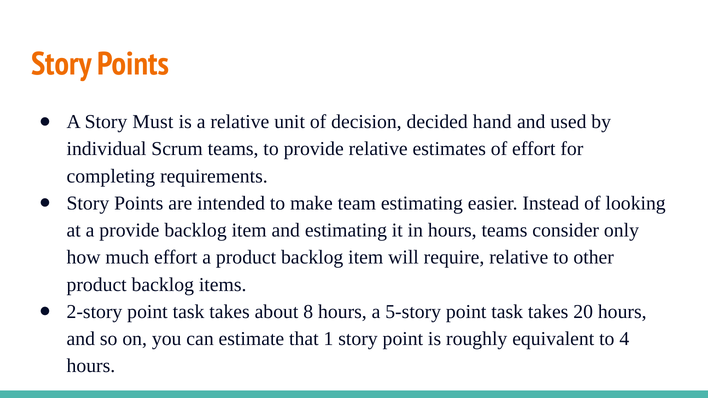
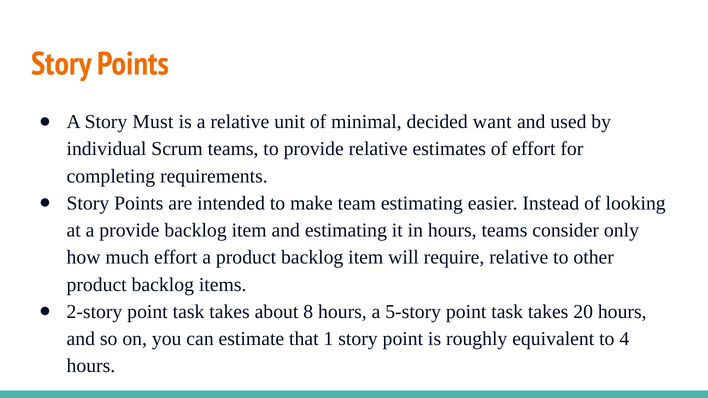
decision: decision -> minimal (366, 122)
hand: hand -> want (492, 122)
